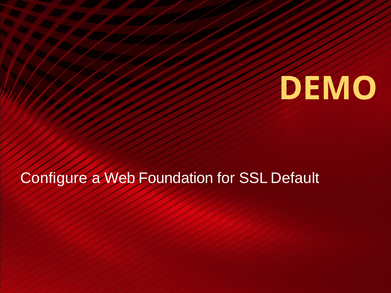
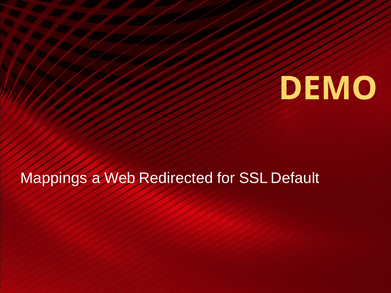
Configure: Configure -> Mappings (54, 178)
Foundation: Foundation -> Redirected (176, 178)
